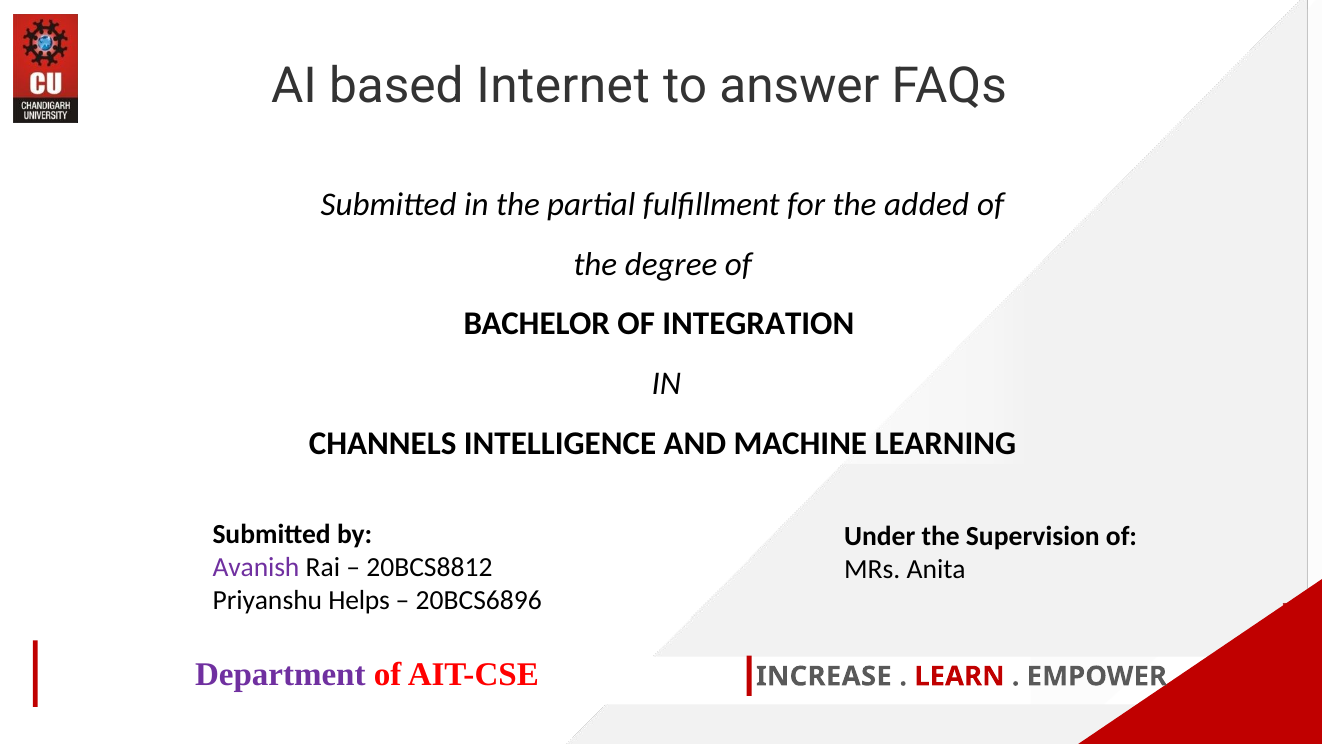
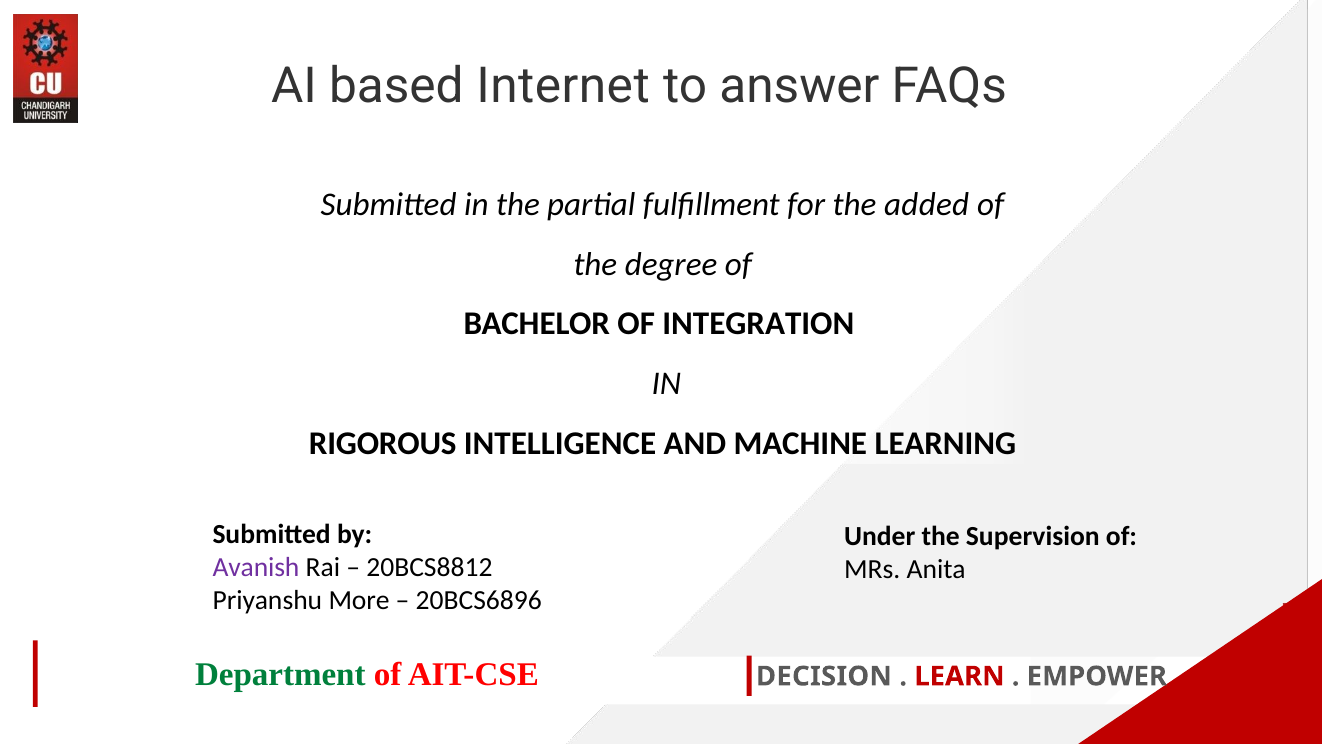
CHANNELS: CHANNELS -> RIGOROUS (383, 443)
Helps: Helps -> More (359, 601)
Department colour: purple -> green (280, 675)
INCREASE: INCREASE -> DECISION (824, 676)
